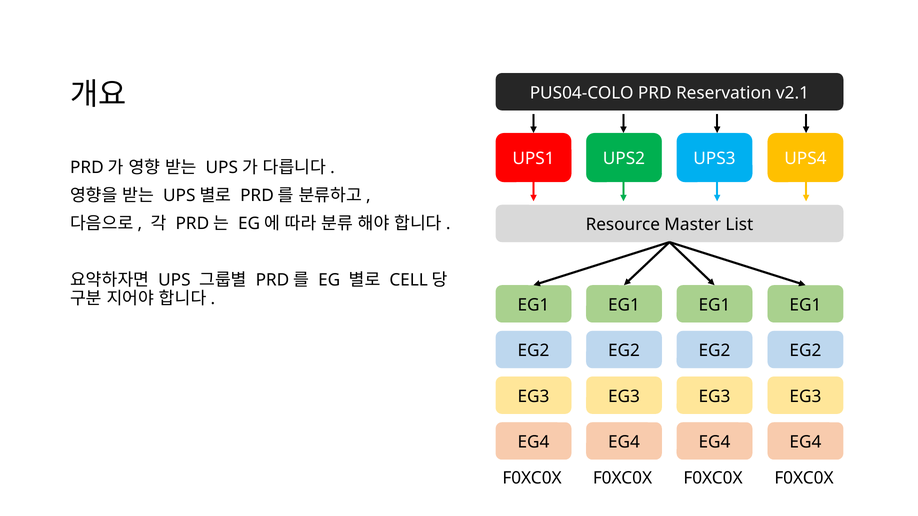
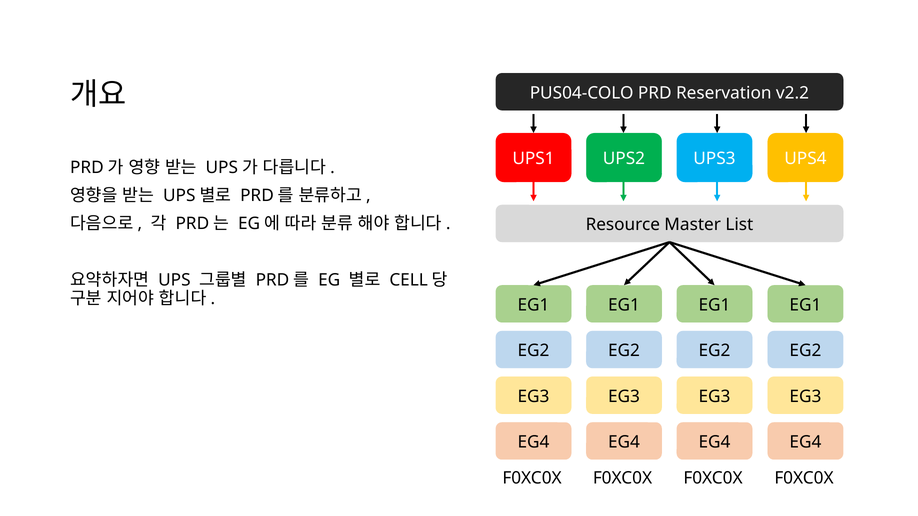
v2.1: v2.1 -> v2.2 (793, 93)
